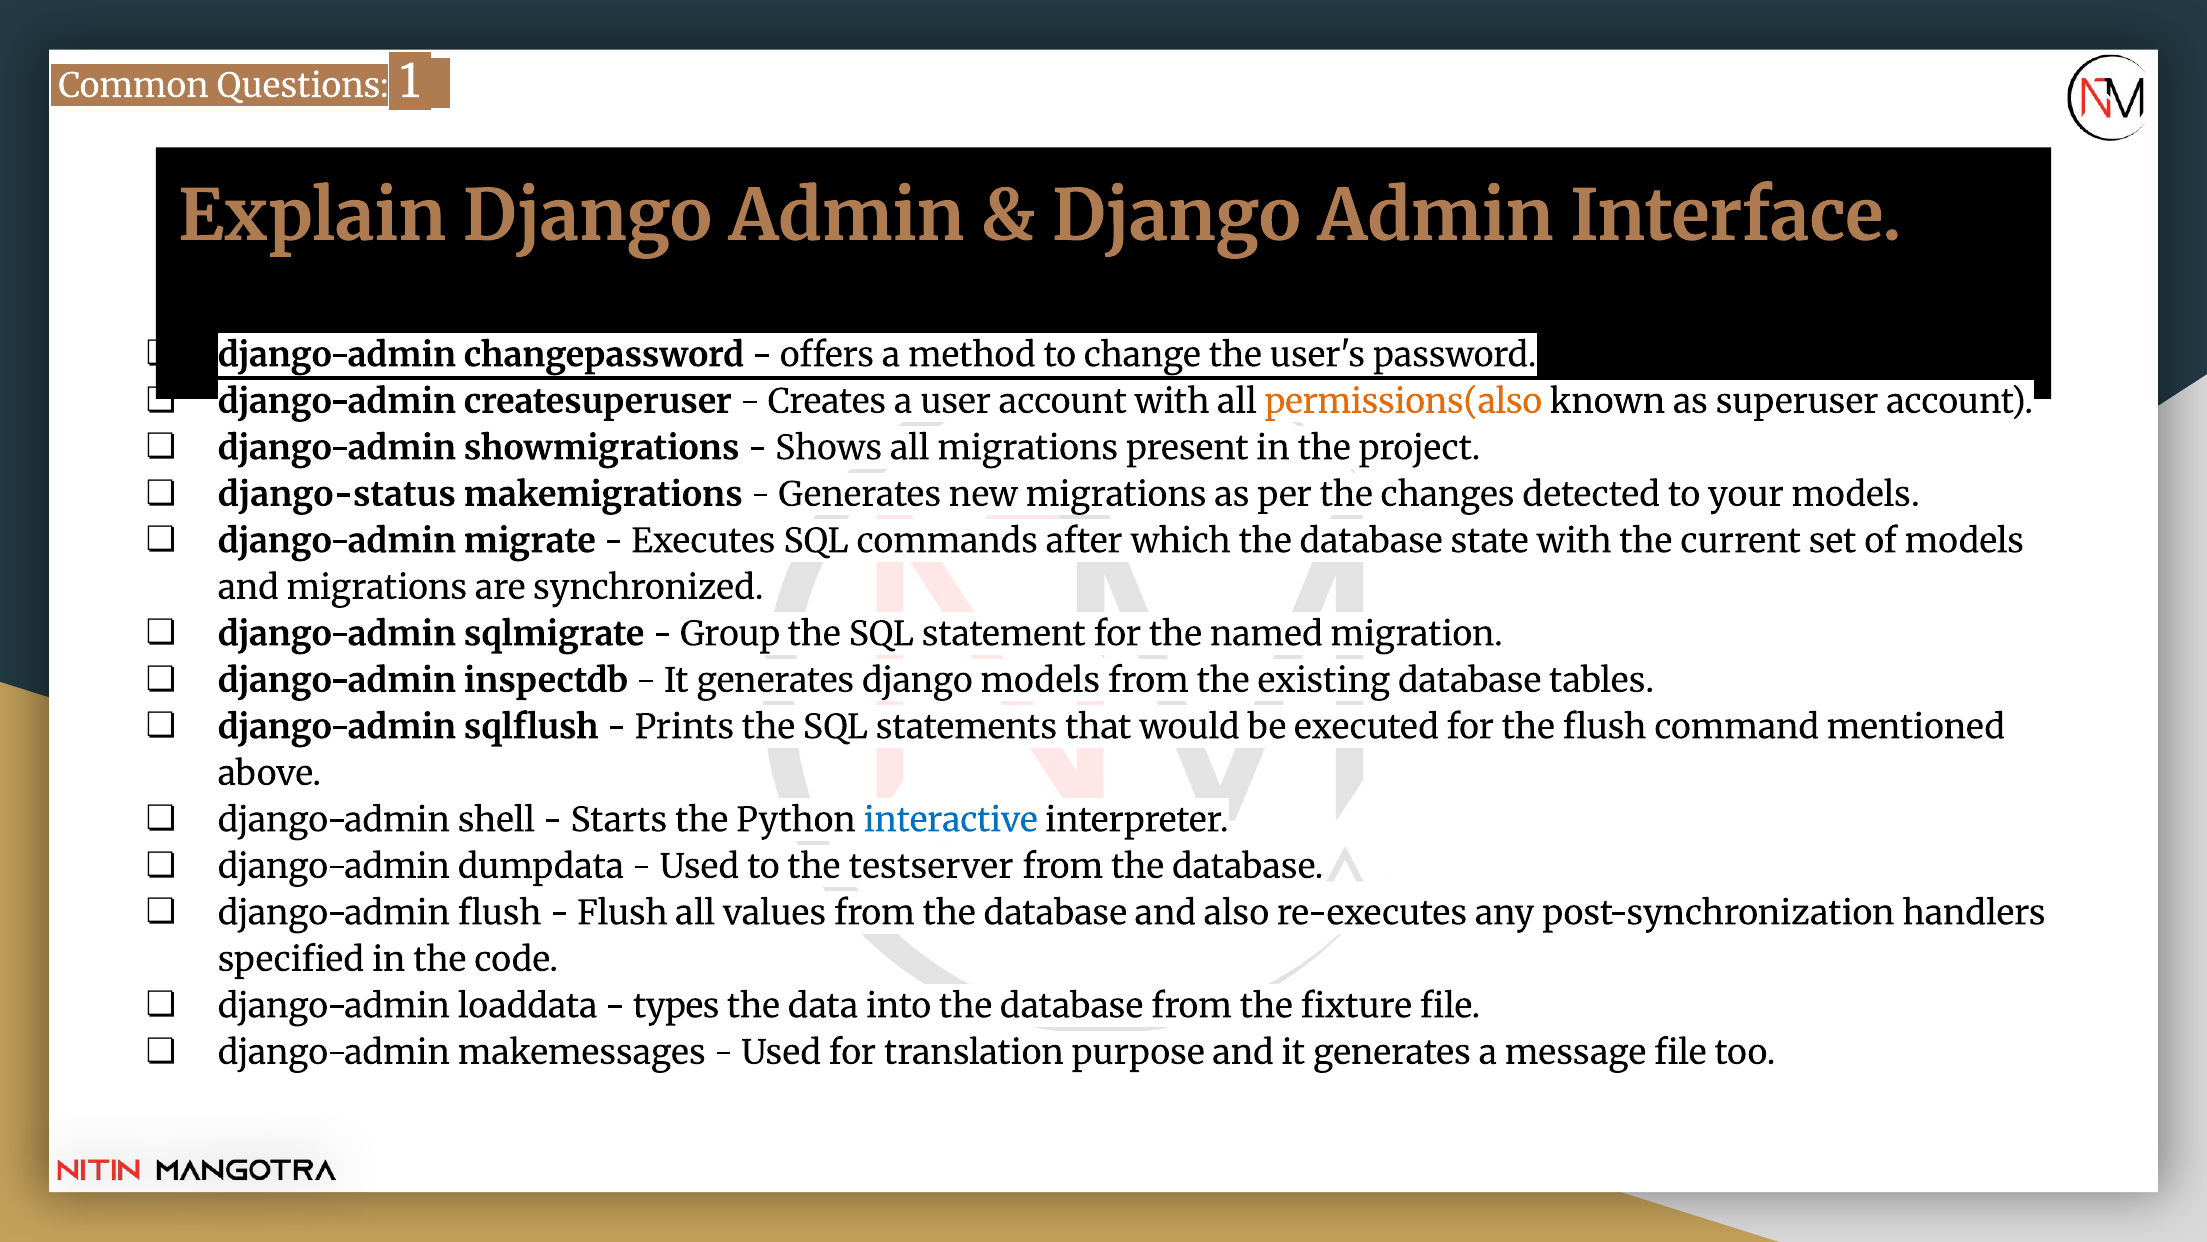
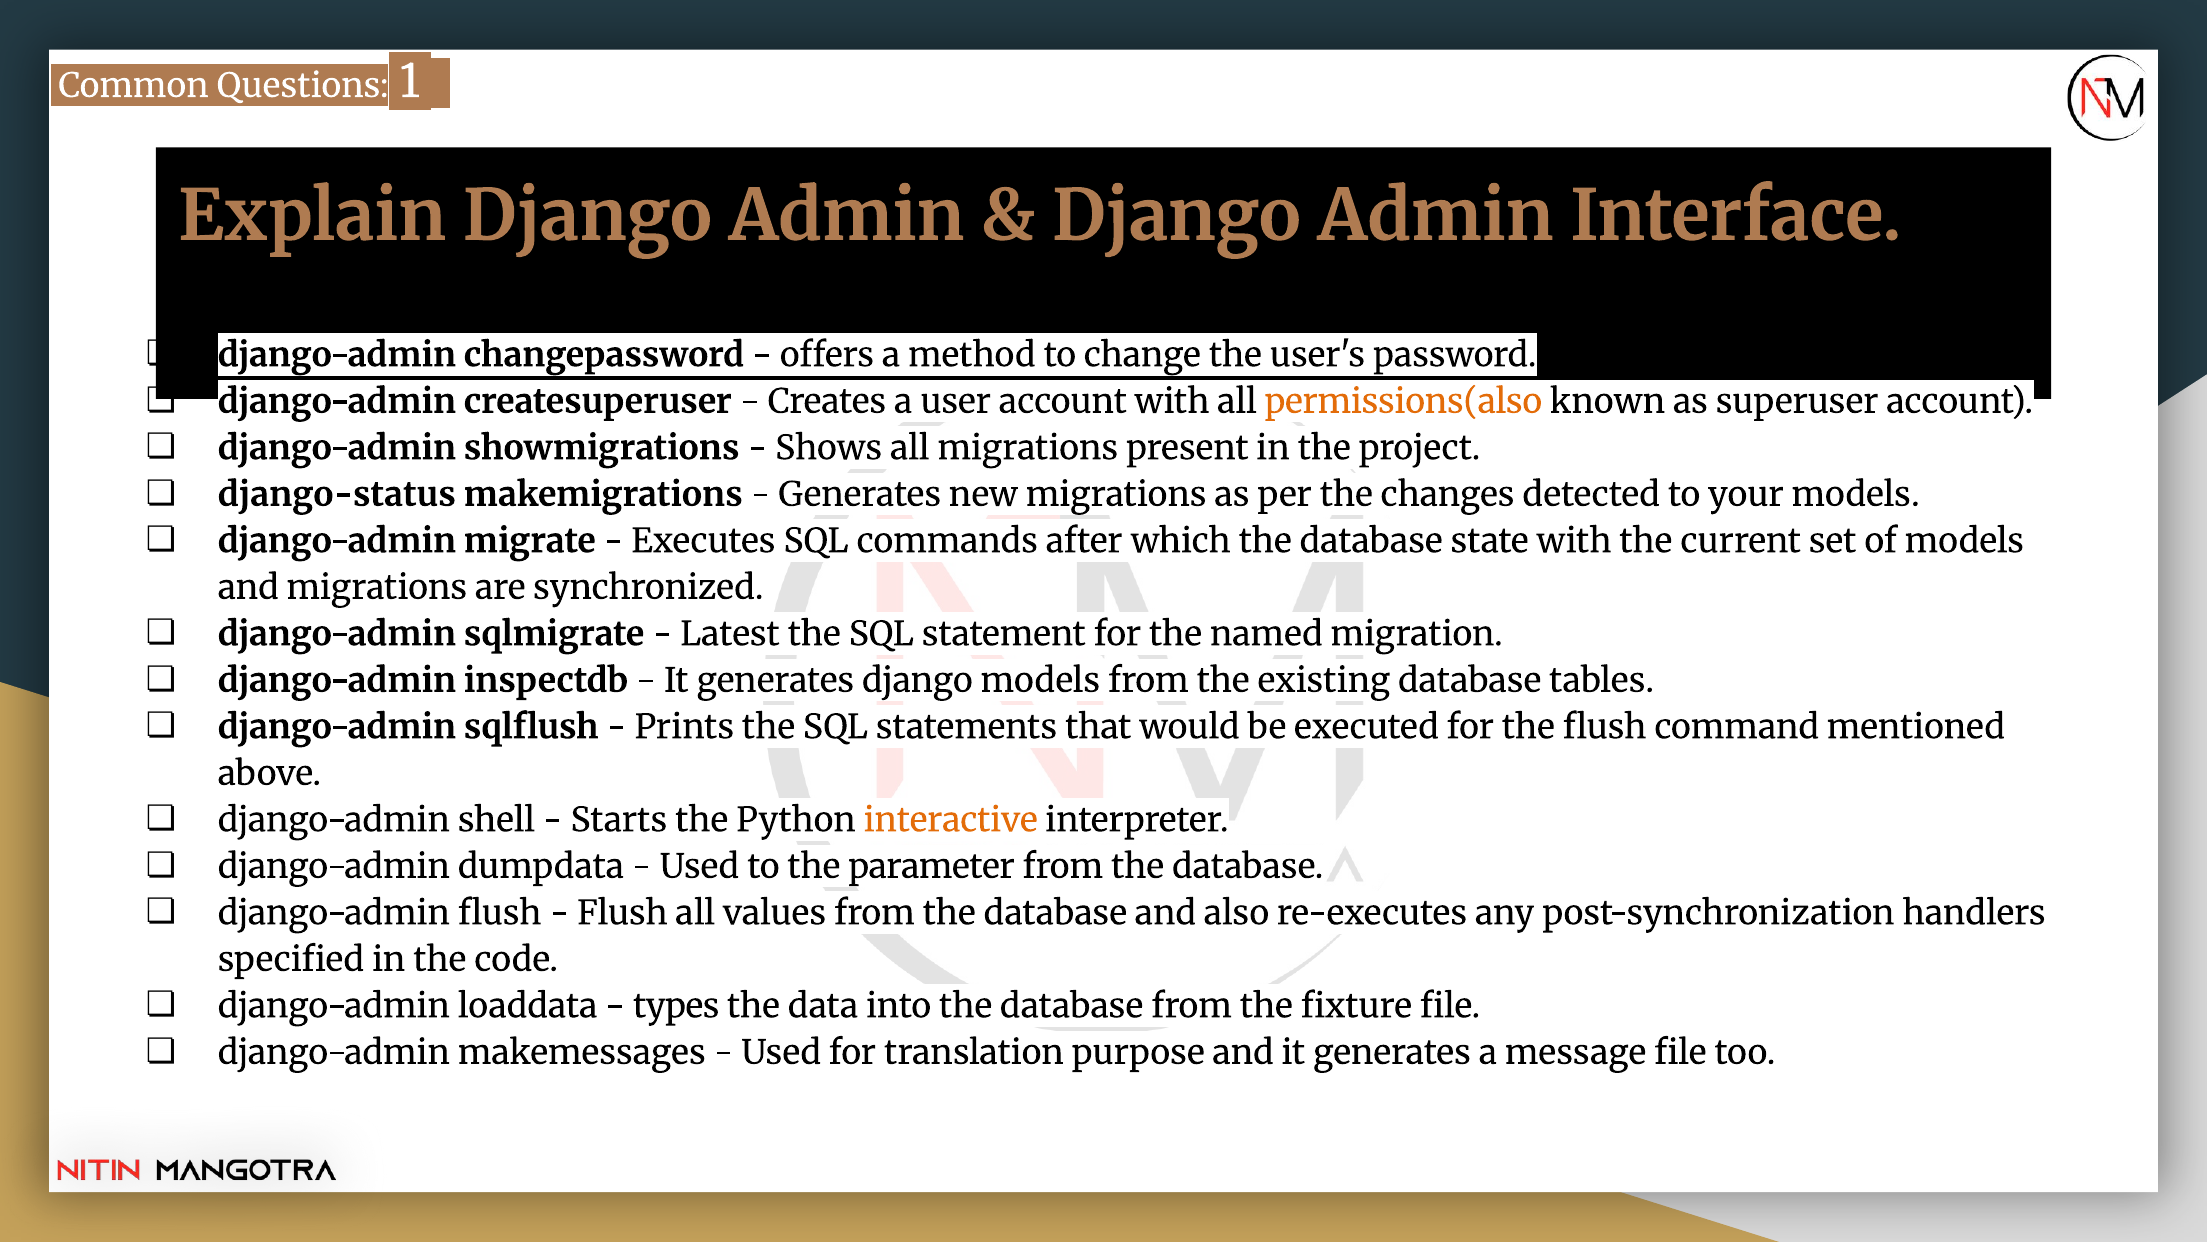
Group: Group -> Latest (730, 634)
interactive colour: blue -> orange (951, 820)
testserver: testserver -> parameter (931, 866)
